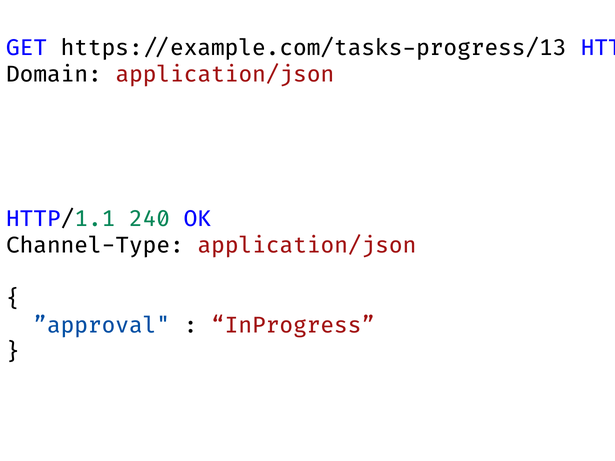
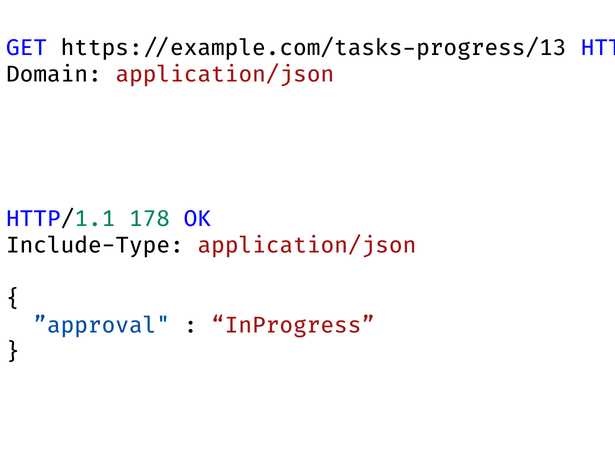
240: 240 -> 178 (150, 219)
Channel-Type: Channel-Type -> Include-Type (95, 246)
